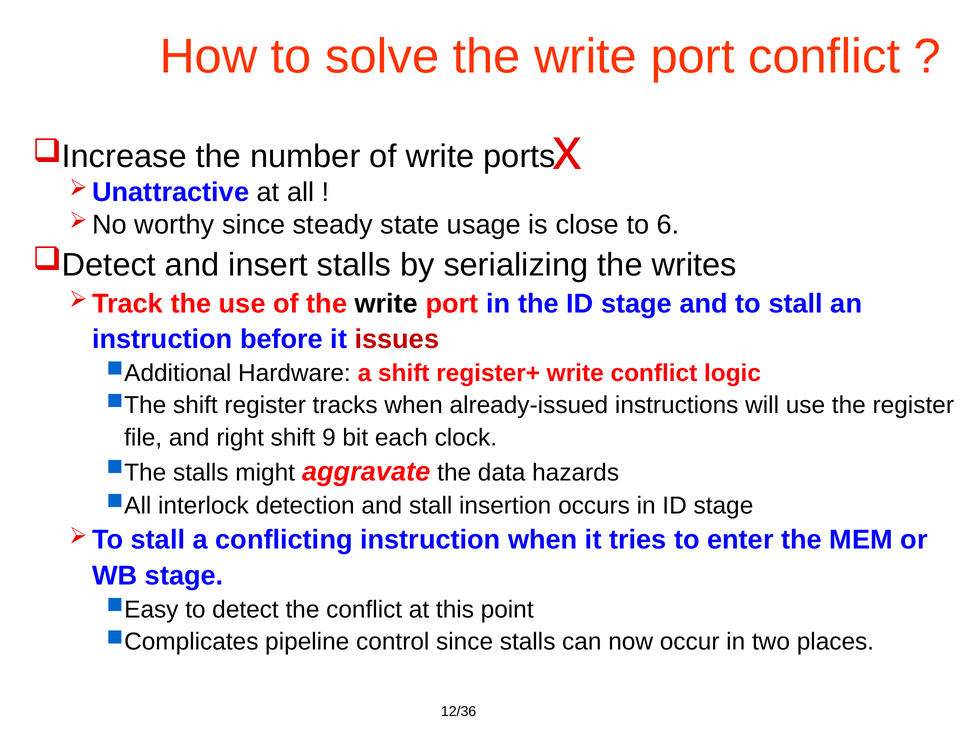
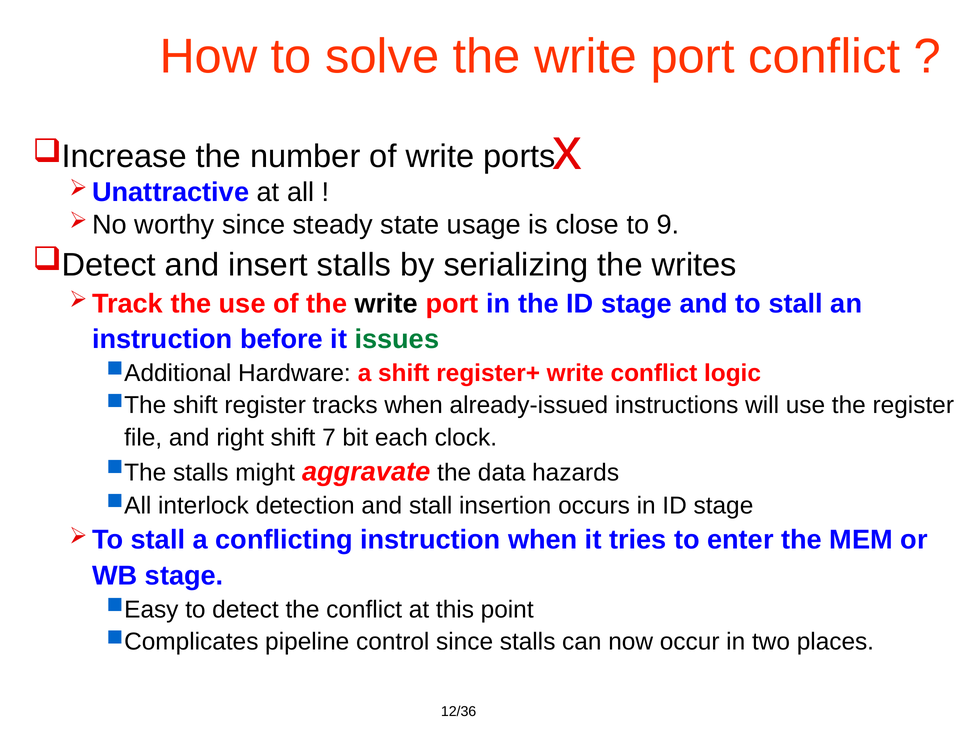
6: 6 -> 9 (668, 225)
issues colour: red -> green (397, 339)
9: 9 -> 7 (329, 437)
